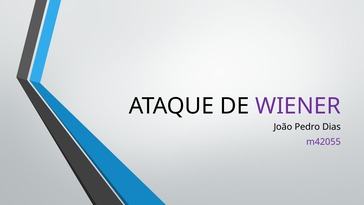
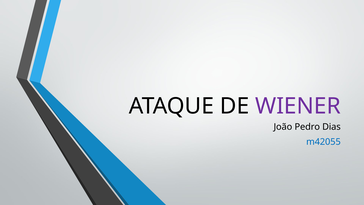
m42055 colour: purple -> blue (323, 142)
